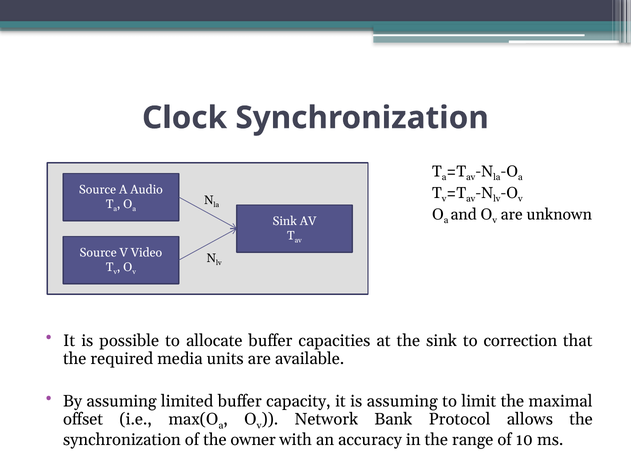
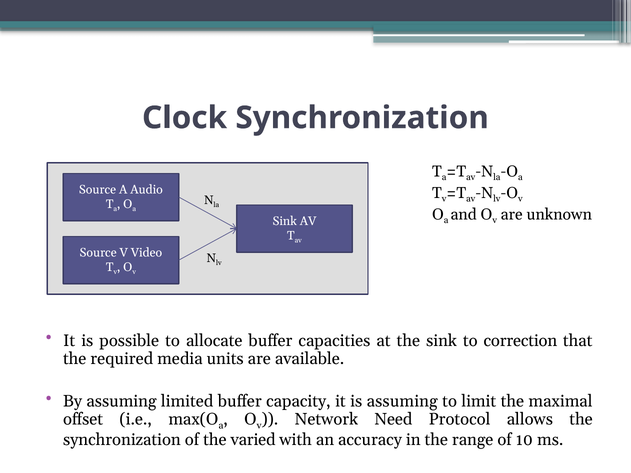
Bank: Bank -> Need (393, 419)
owner: owner -> varied (253, 440)
